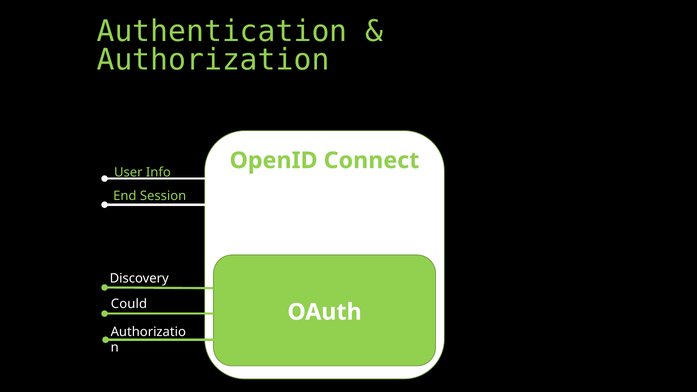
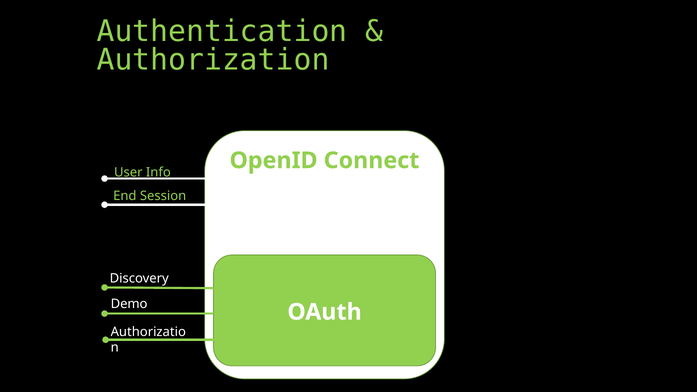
Could: Could -> Demo (129, 304)
